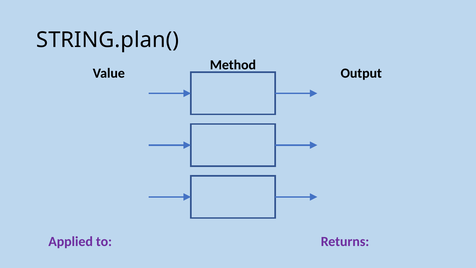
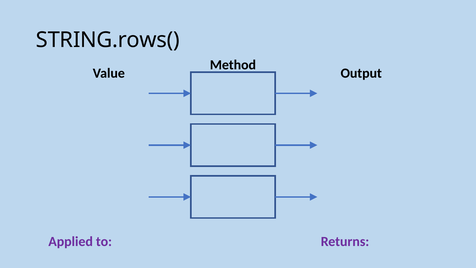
STRING.plan(: STRING.plan( -> STRING.rows( (108, 40)
